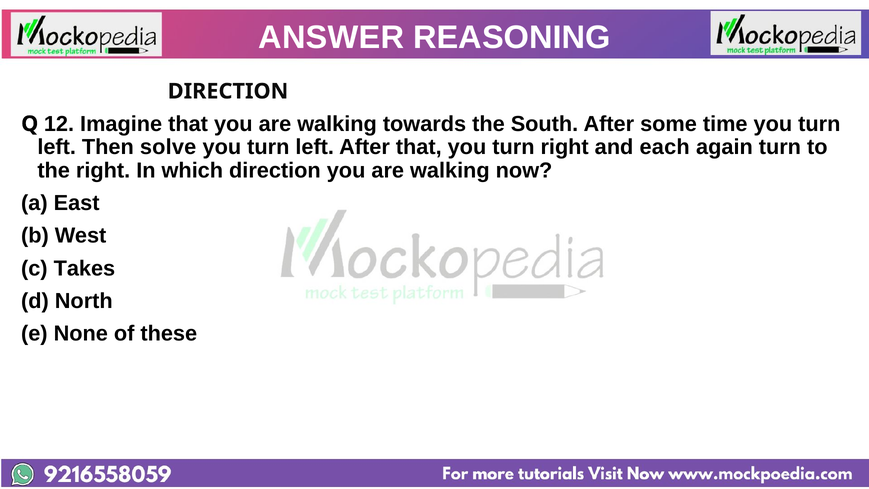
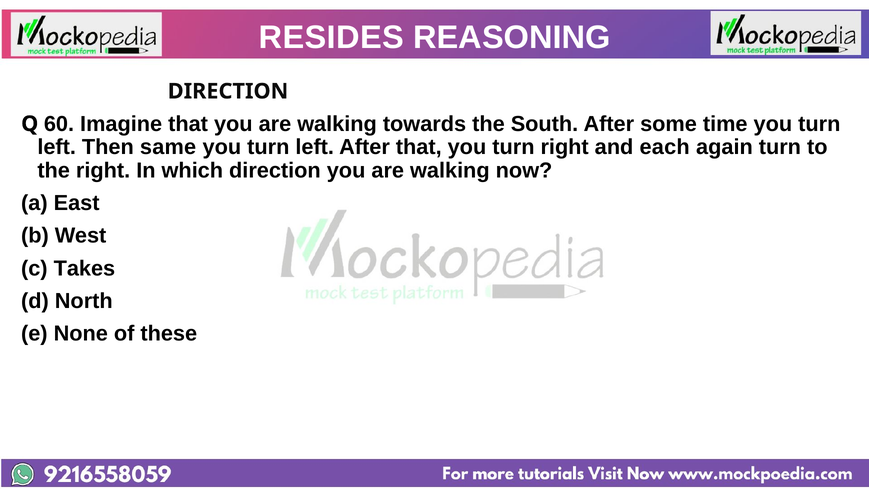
ANSWER: ANSWER -> RESIDES (331, 37)
12: 12 -> 60 (59, 124)
solve: solve -> same (168, 147)
